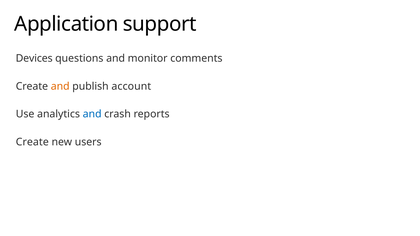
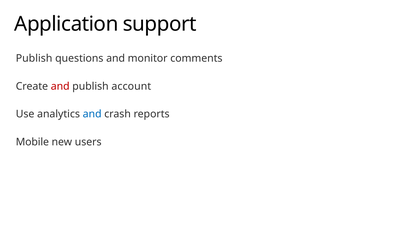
Devices: Devices -> Publish (34, 58)
and colour: orange -> red (60, 86)
Create: Create -> Mobile (32, 142)
